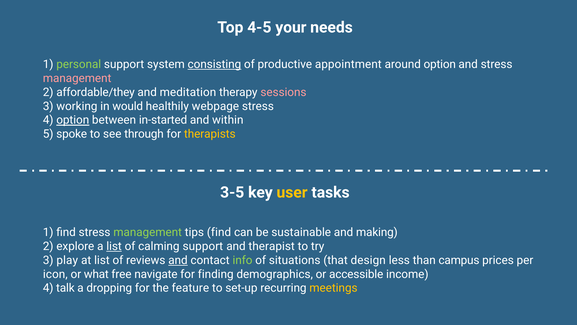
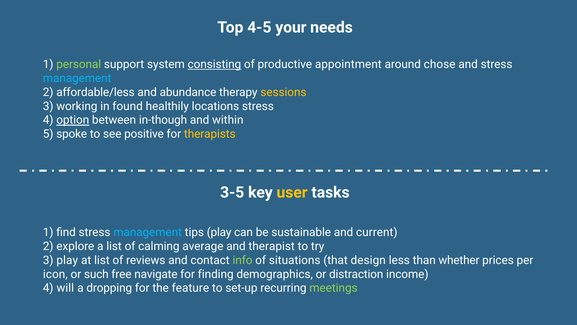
around option: option -> chose (440, 64)
management colour: pink -> light blue (77, 78)
affordable/they: affordable/they -> affordable/less (95, 92)
meditation: meditation -> abundance (188, 92)
sessions colour: pink -> yellow (283, 92)
would: would -> found (128, 106)
webpage: webpage -> locations (215, 106)
in-started: in-started -> in-though (163, 120)
through: through -> positive (144, 134)
management colour: light green -> light blue (148, 232)
tips find: find -> play (219, 232)
making: making -> current (377, 232)
list underline: present -> none (114, 246)
calming support: support -> average (203, 246)
and underline: present -> none (178, 260)
campus: campus -> whether (459, 260)
what: what -> such (96, 274)
accessible: accessible -> distraction (356, 274)
talk: talk -> will (65, 288)
meetings colour: yellow -> light green (333, 288)
